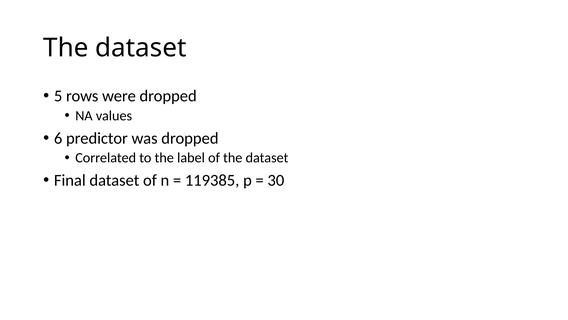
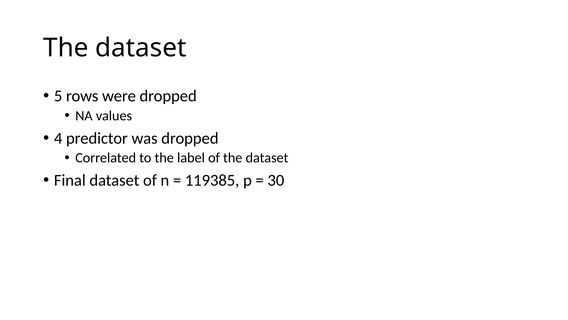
6: 6 -> 4 (58, 138)
